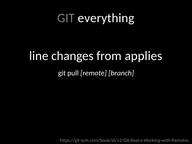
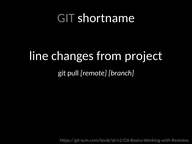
everything: everything -> shortname (106, 18)
applies: applies -> project (144, 56)
